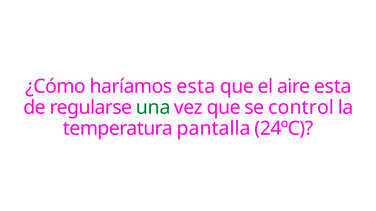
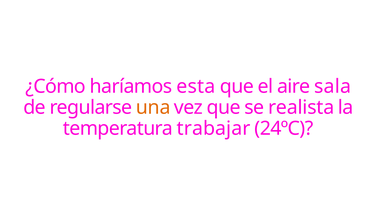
aire esta: esta -> sala (333, 87)
una colour: green -> orange (153, 108)
control: control -> realista (301, 108)
pantalla: pantalla -> trabajar (214, 129)
